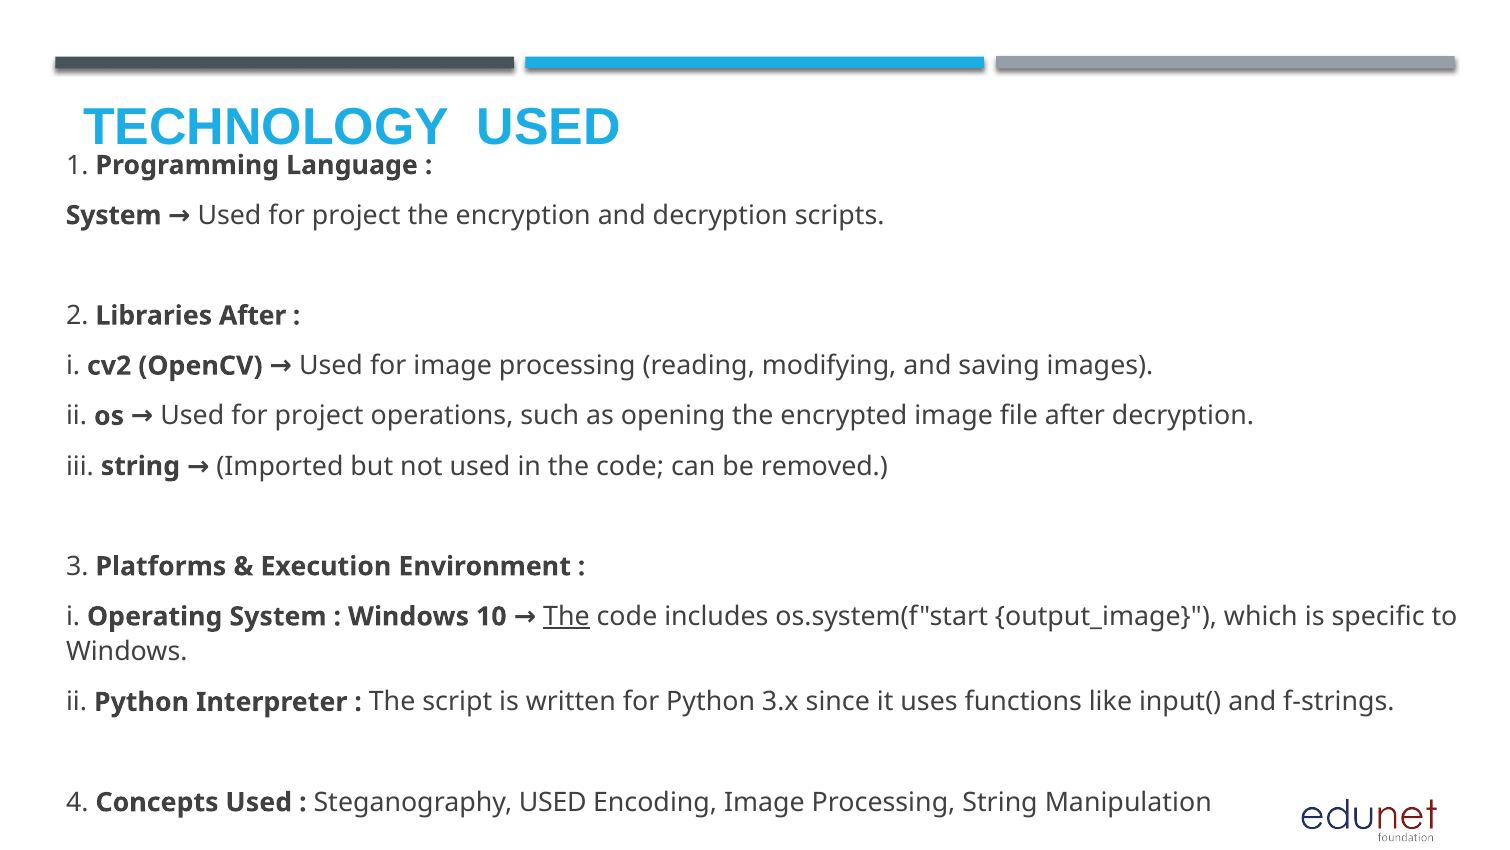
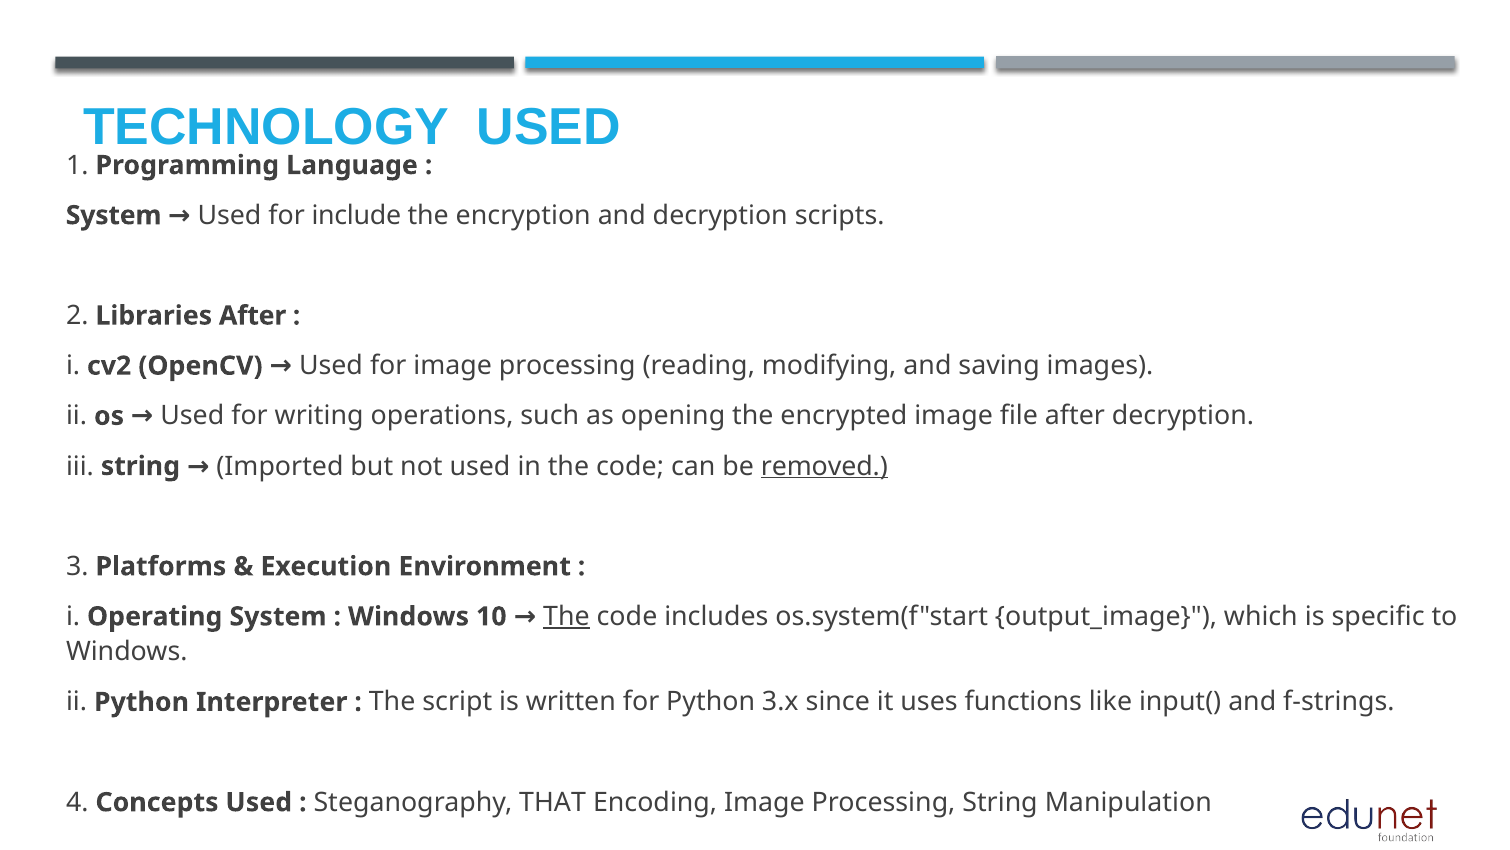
project: project -> include (356, 215)
project: project -> writing (319, 416)
removed underline: none -> present (824, 466)
Steganography USED: USED -> THAT (553, 802)
